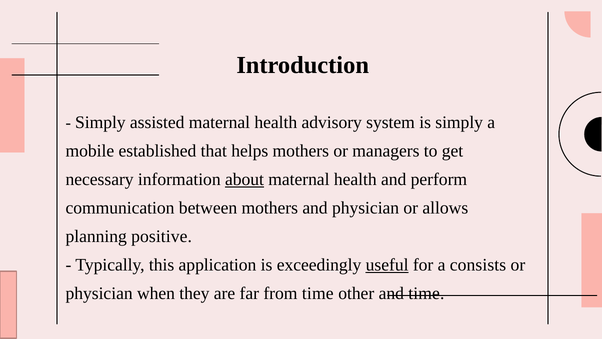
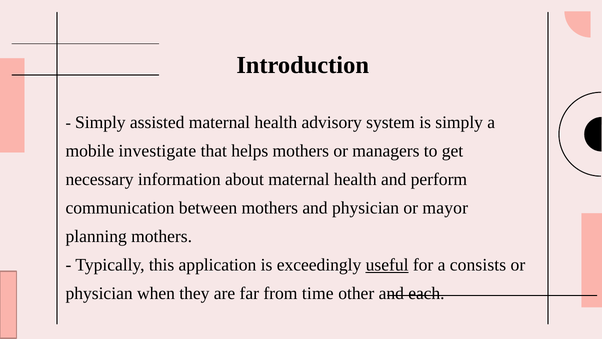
established: established -> investigate (157, 151)
about underline: present -> none (245, 179)
allows: allows -> mayor (445, 208)
planning positive: positive -> mothers (162, 236)
and time: time -> each (426, 293)
